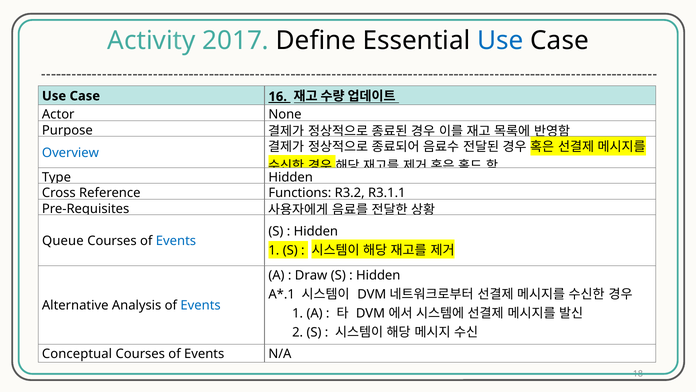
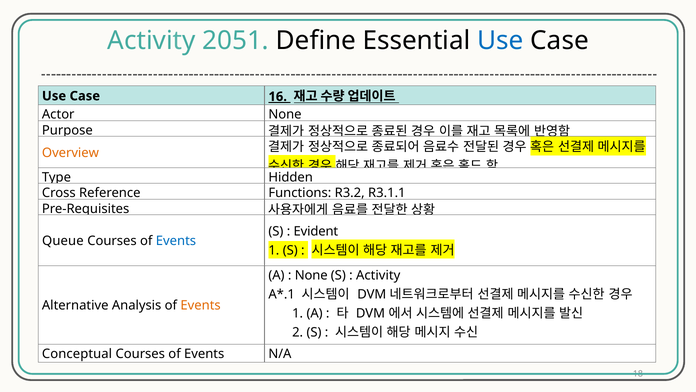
2017: 2017 -> 2051 (236, 41)
Overview colour: blue -> orange (70, 153)
Hidden: Hidden -> Evident (316, 231)
Draw: Draw -> None (311, 275)
Hidden: Hidden -> Activity (378, 275)
Events colour: blue -> orange (201, 305)
